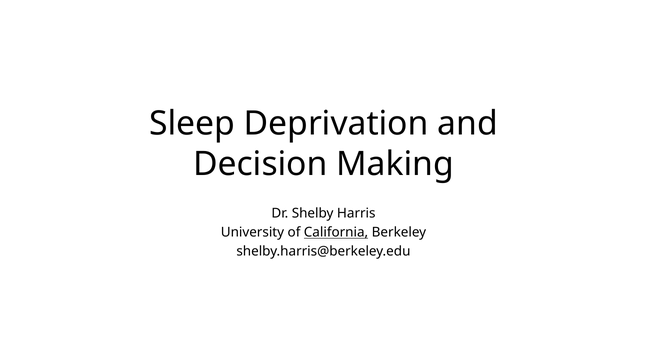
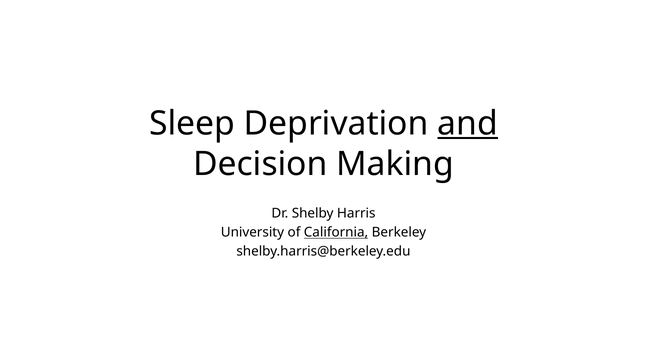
and underline: none -> present (468, 124)
